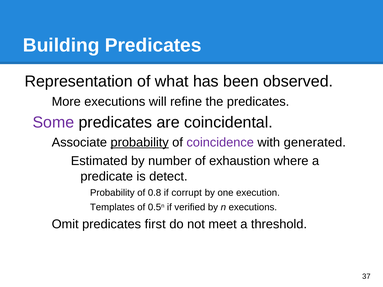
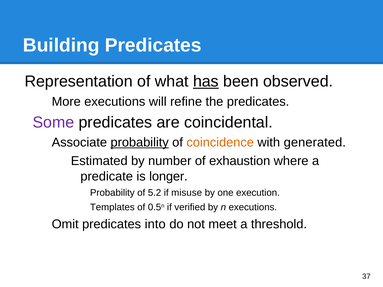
has underline: none -> present (206, 82)
coincidence colour: purple -> orange (220, 143)
detect: detect -> longer (168, 176)
0.8: 0.8 -> 5.2 (155, 193)
corrupt: corrupt -> misuse (187, 193)
first: first -> into (155, 224)
